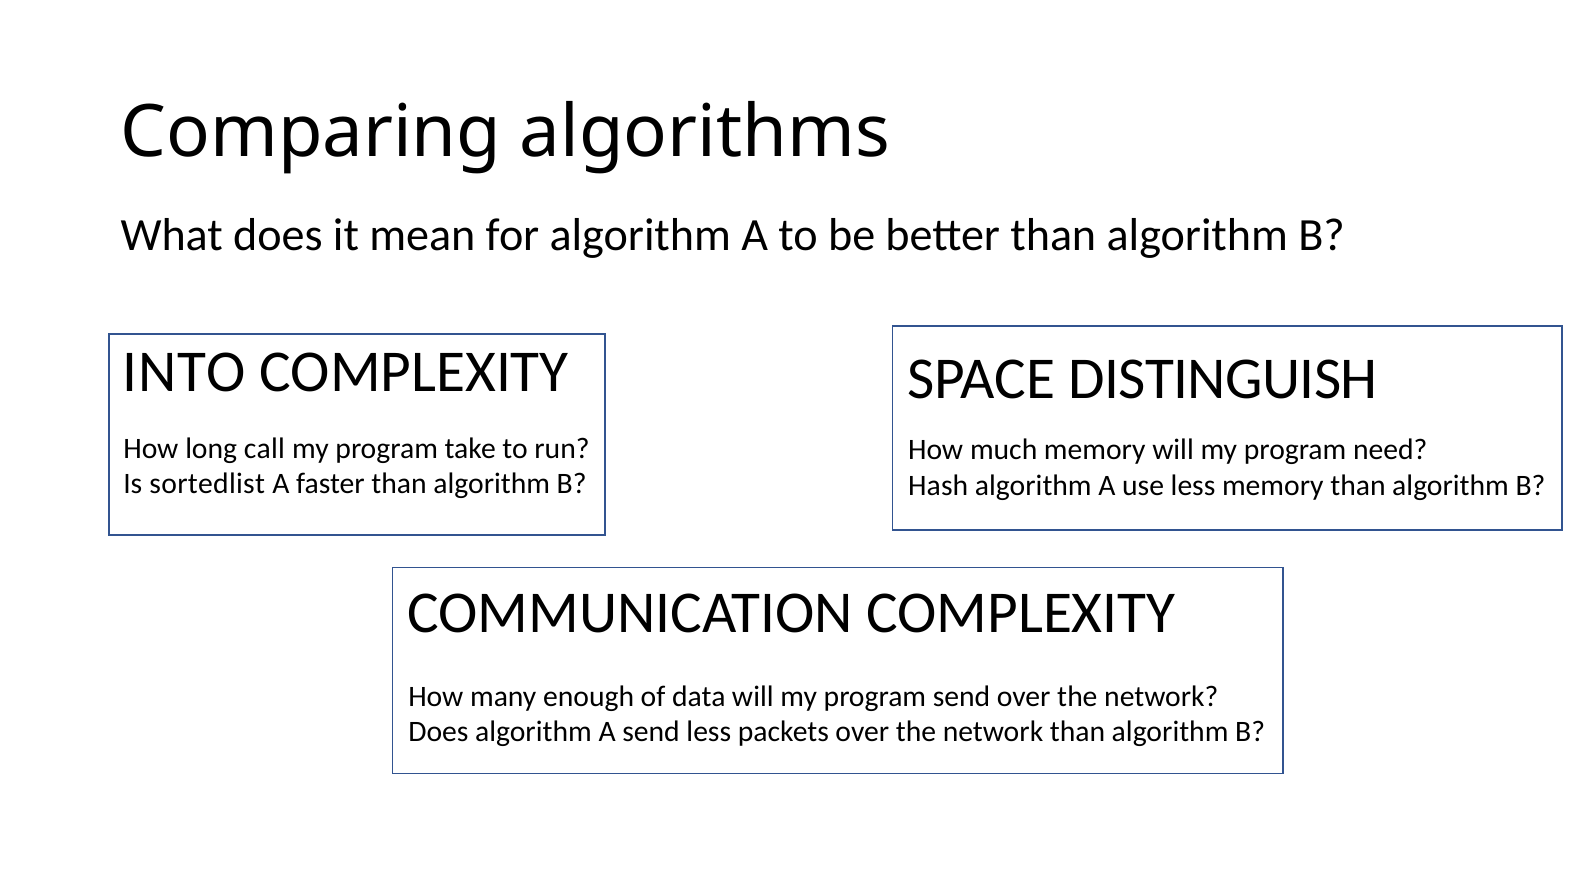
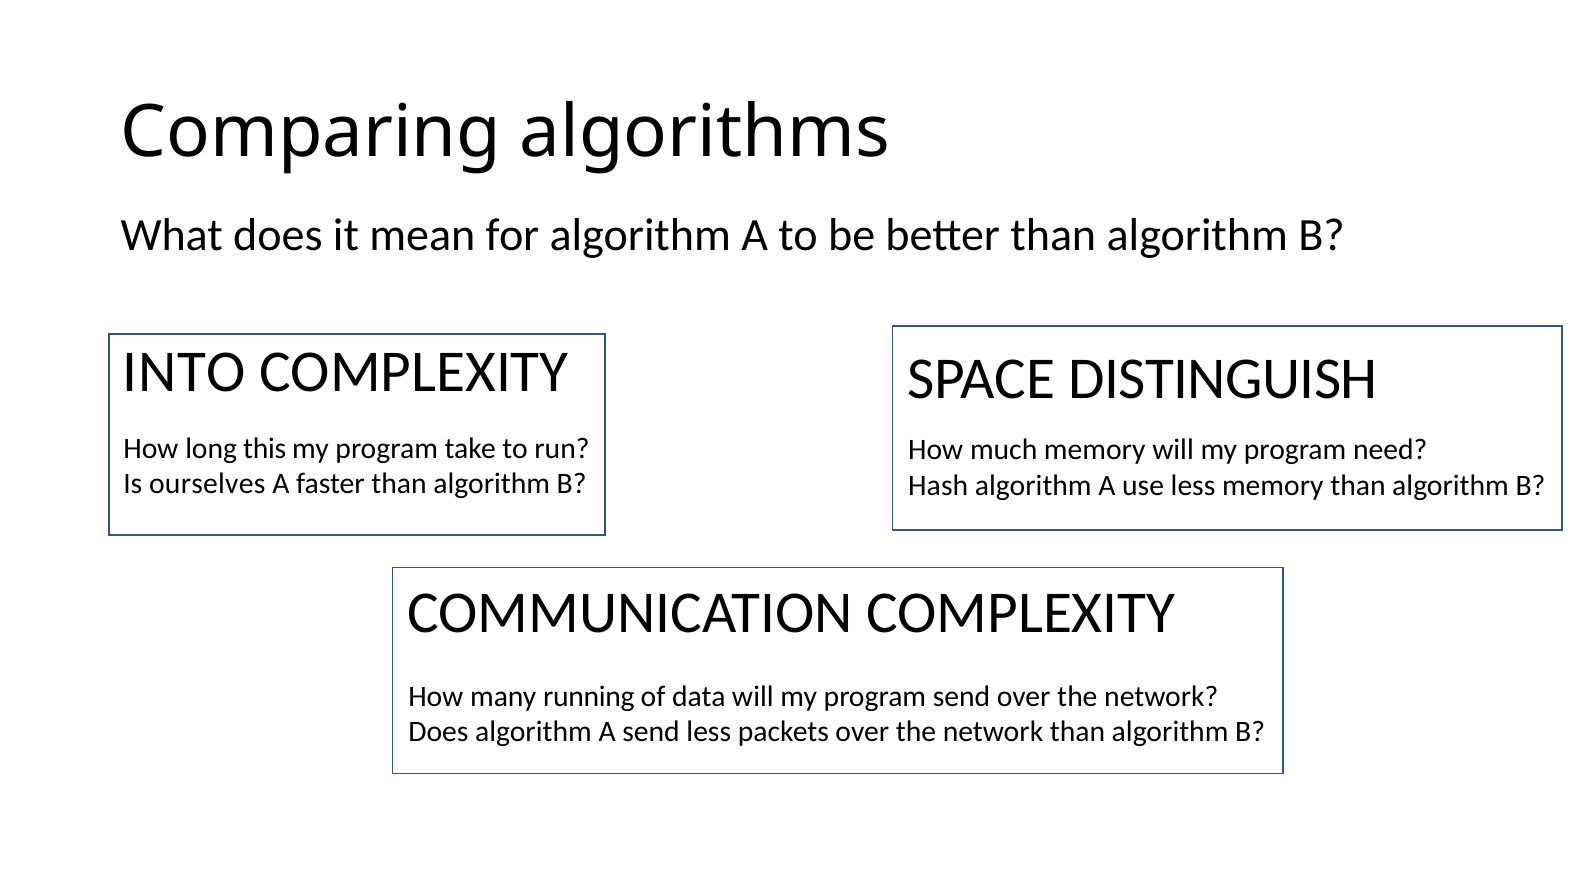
call: call -> this (265, 448)
sortedlist: sortedlist -> ourselves (207, 484)
enough: enough -> running (589, 696)
